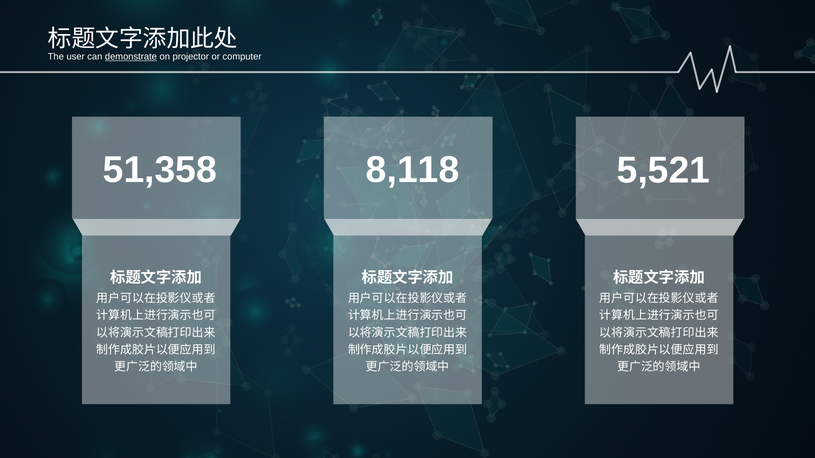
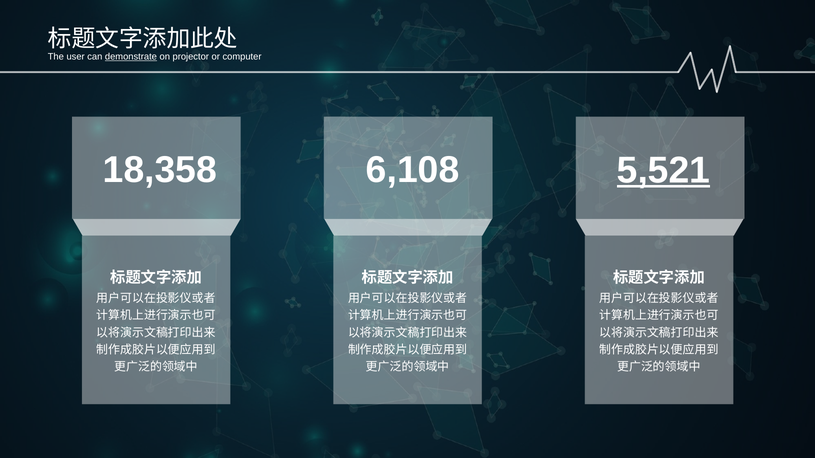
51,358: 51,358 -> 18,358 (160, 170)
8,118: 8,118 -> 6,108 (413, 170)
5,521 underline: none -> present (663, 170)
